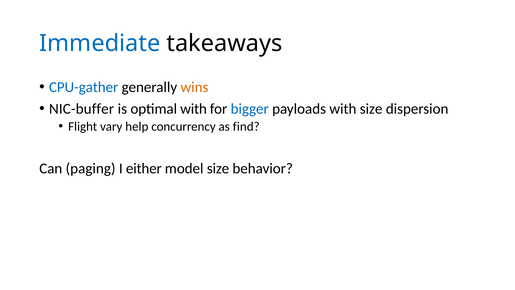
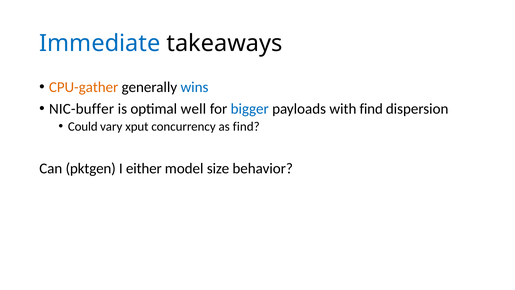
CPU-gather colour: blue -> orange (84, 87)
wins colour: orange -> blue (194, 87)
optimal with: with -> well (193, 109)
with size: size -> find (371, 109)
Flight: Flight -> Could (83, 126)
help: help -> xput (137, 126)
paging: paging -> pktgen (91, 168)
